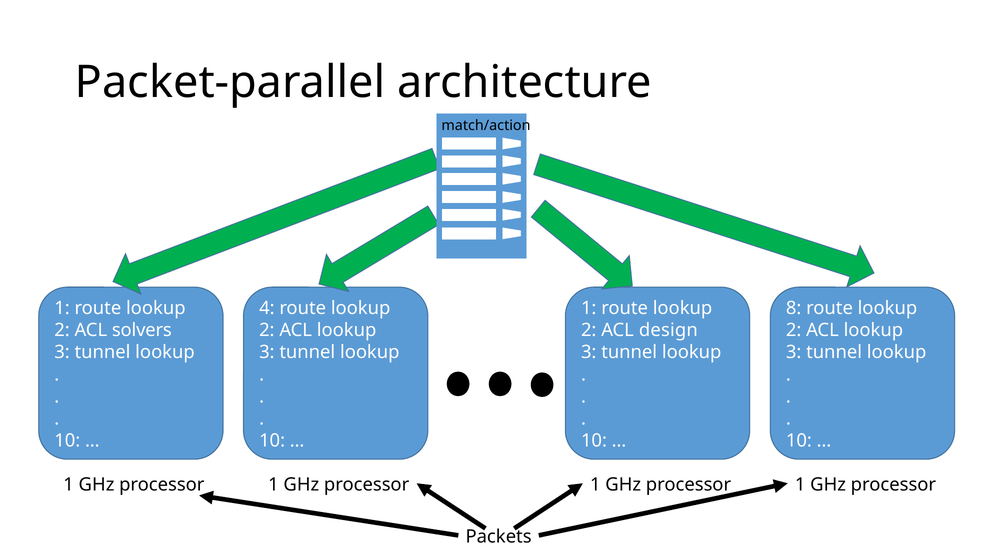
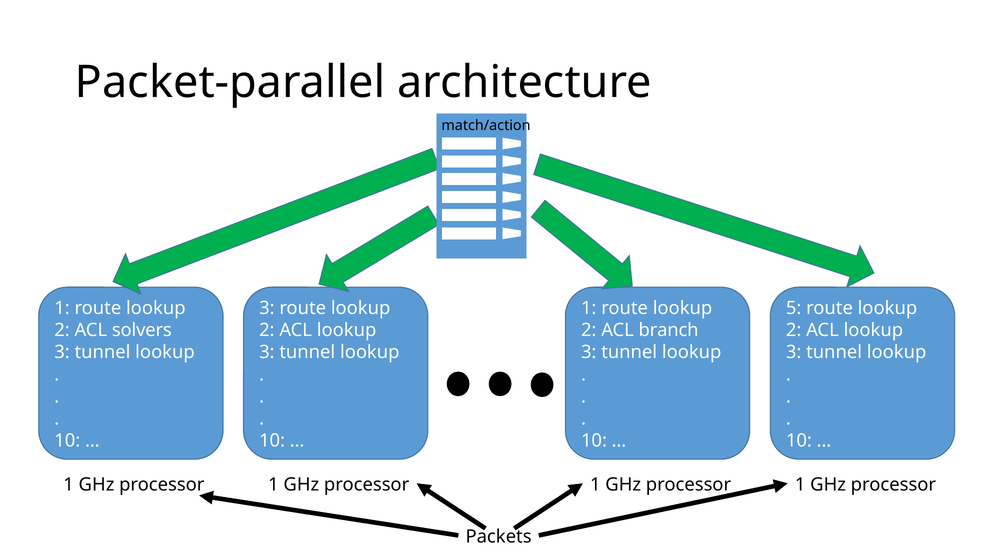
4: 4 -> 3 (267, 308)
8: 8 -> 5 (794, 308)
design: design -> branch (669, 330)
